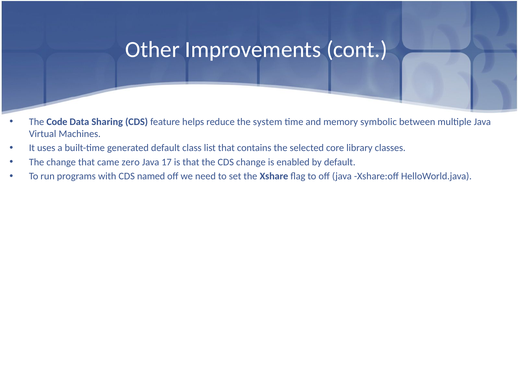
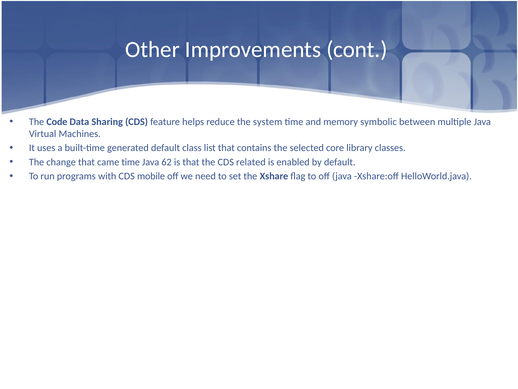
came zero: zero -> time (131, 162)
17: 17 -> 62 (167, 162)
CDS change: change -> related (251, 162)
named: named -> mobile (151, 176)
